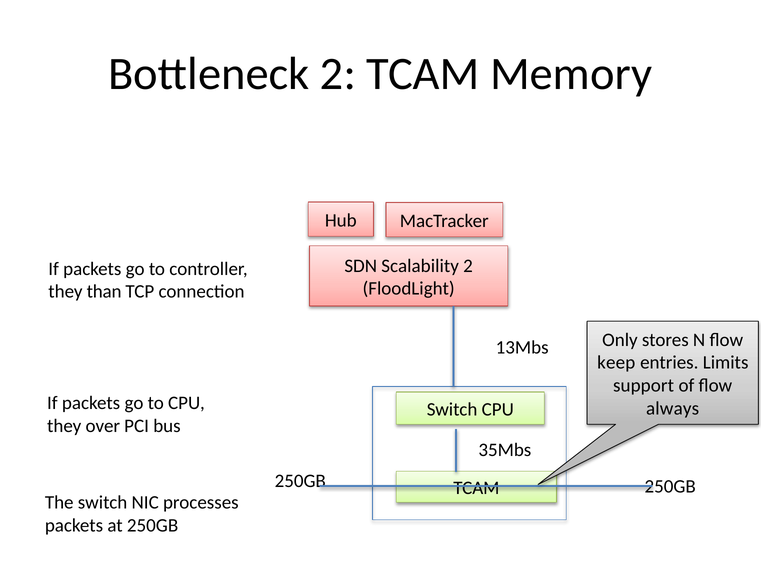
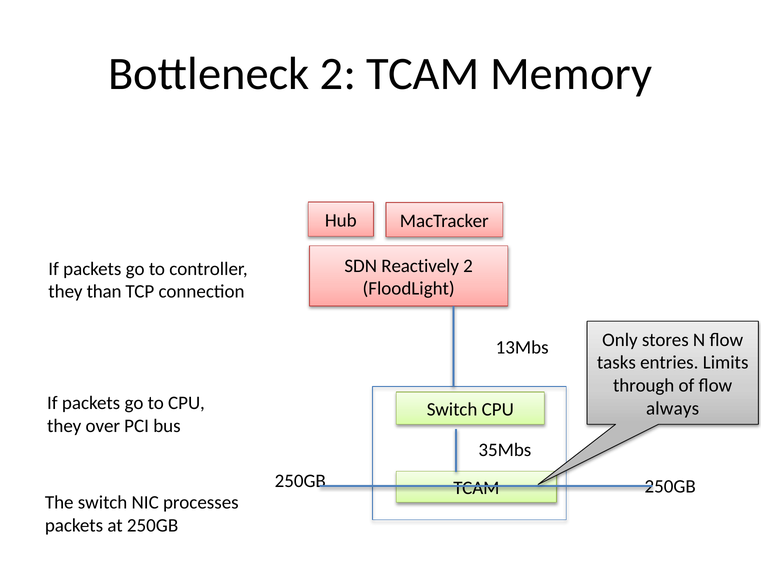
Scalability: Scalability -> Reactively (420, 266)
keep: keep -> tasks (616, 362)
support: support -> through (644, 385)
